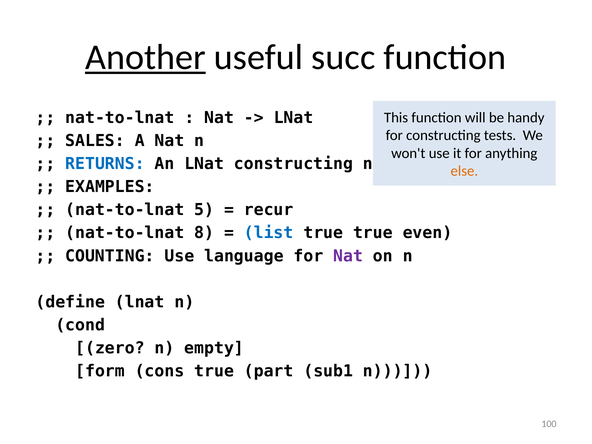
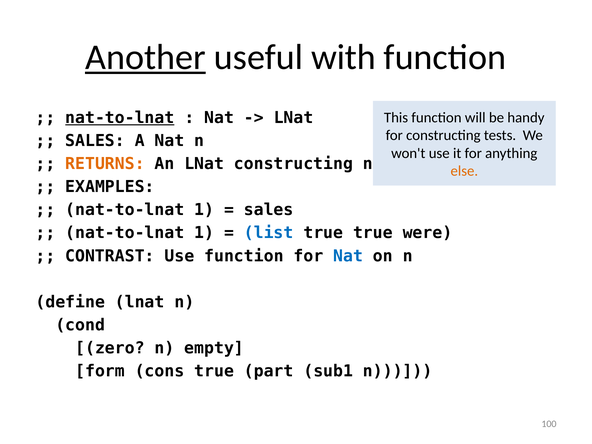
succ: succ -> with (343, 57)
nat-to-lnat underline: none -> present (120, 118)
RETURNS colour: blue -> orange (105, 164)
5: 5 -> 1 (204, 210)
recur: recur -> sales (269, 210)
8: 8 -> 1 (204, 233)
even: even -> were (427, 233)
COUNTING: COUNTING -> CONTRAST (110, 256)
Use language: language -> function (244, 256)
Nat colour: purple -> blue (348, 256)
